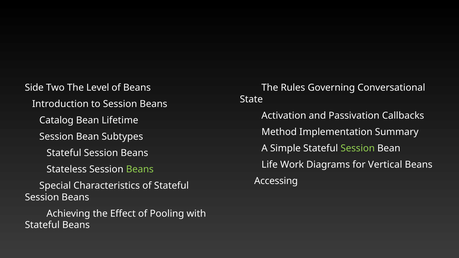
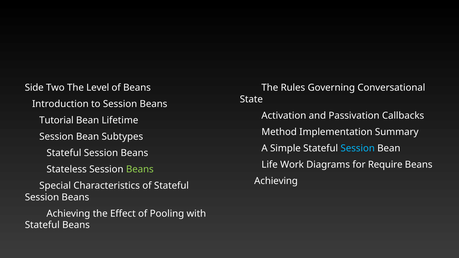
Catalog: Catalog -> Tutorial (56, 120)
Session colour: light green -> light blue (358, 148)
Vertical: Vertical -> Require (385, 165)
Accessing: Accessing -> Achieving (276, 181)
